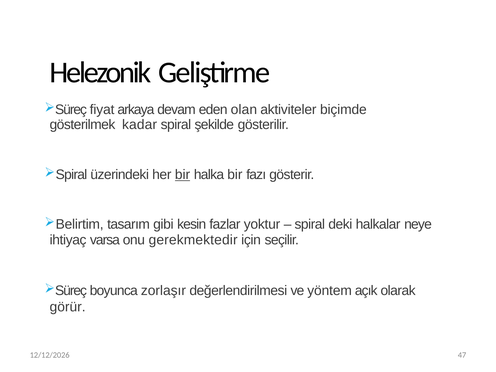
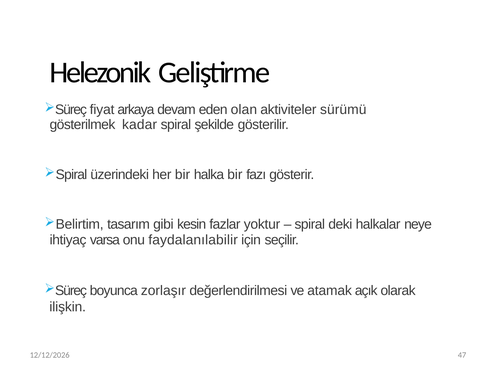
biçimde: biçimde -> sürümü (343, 110)
bir underline: present -> none (183, 175)
gerekmektedir: gerekmektedir -> faydalanılabilir (193, 240)
yöntem: yöntem -> atamak (330, 291)
görür: görür -> ilişkin (68, 307)
